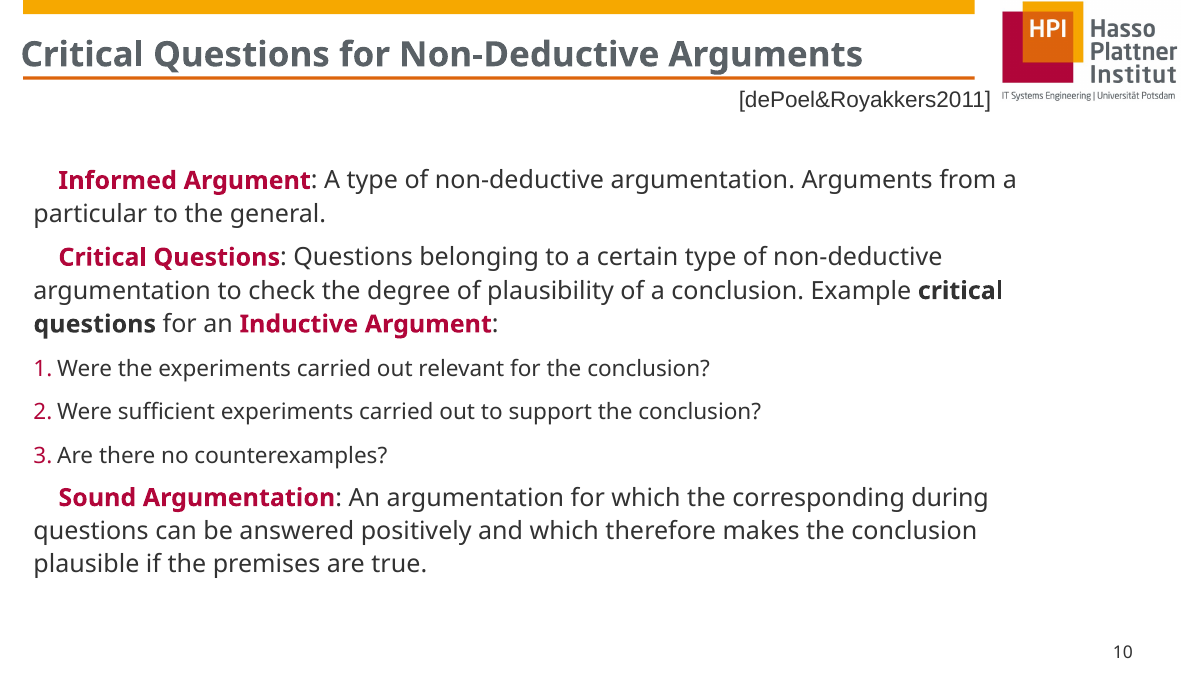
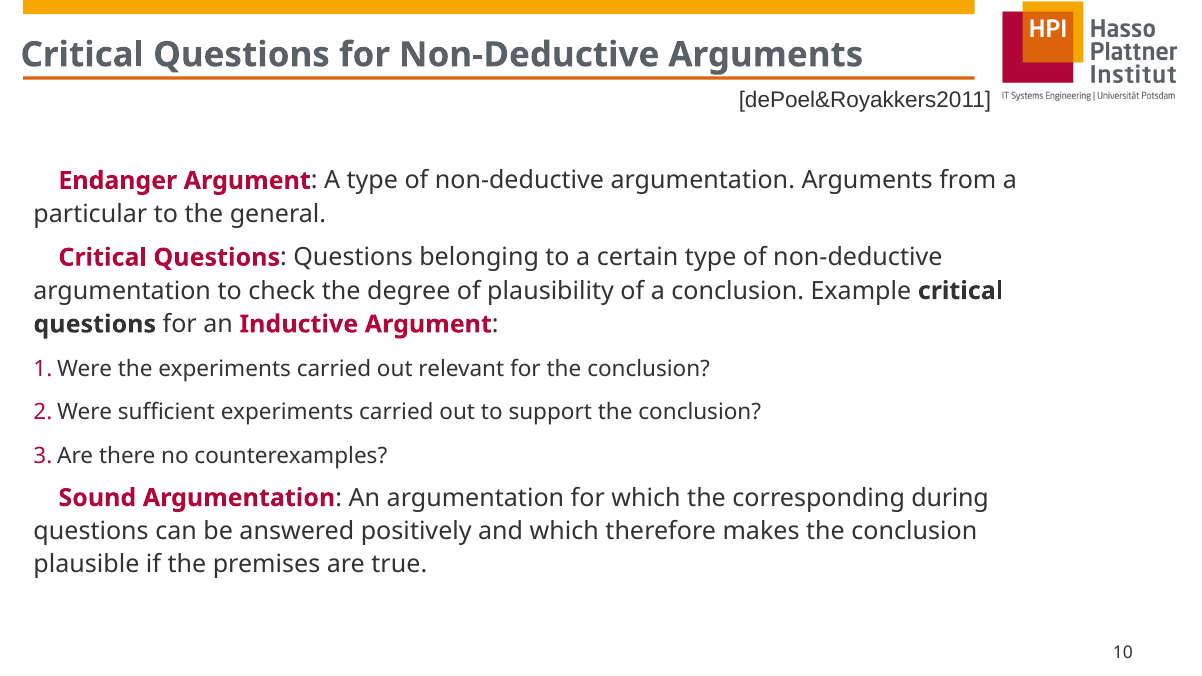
Informed: Informed -> Endanger (118, 181)
